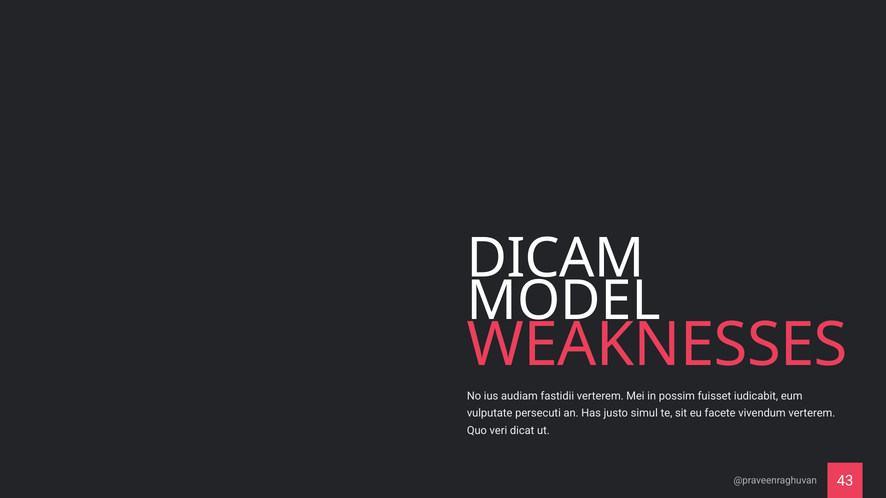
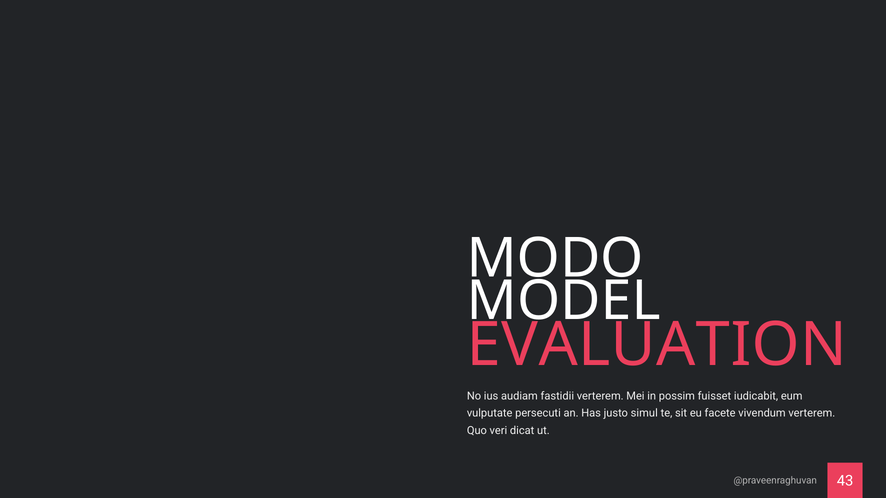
DICAM: DICAM -> MODO (555, 259)
WEAKNESSES: WEAKNESSES -> EVALUATION (657, 345)
